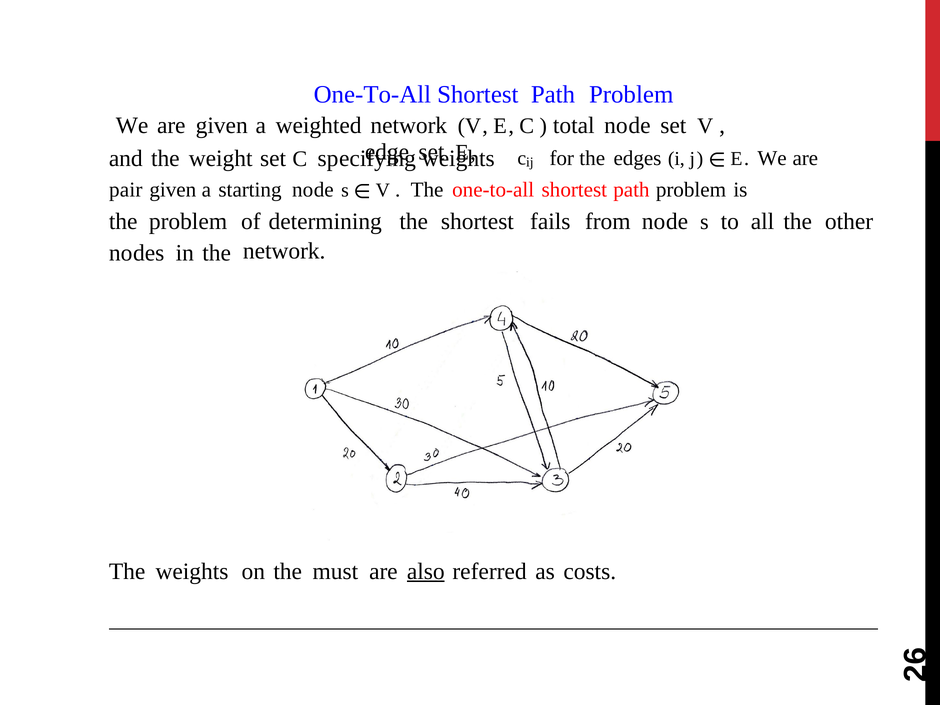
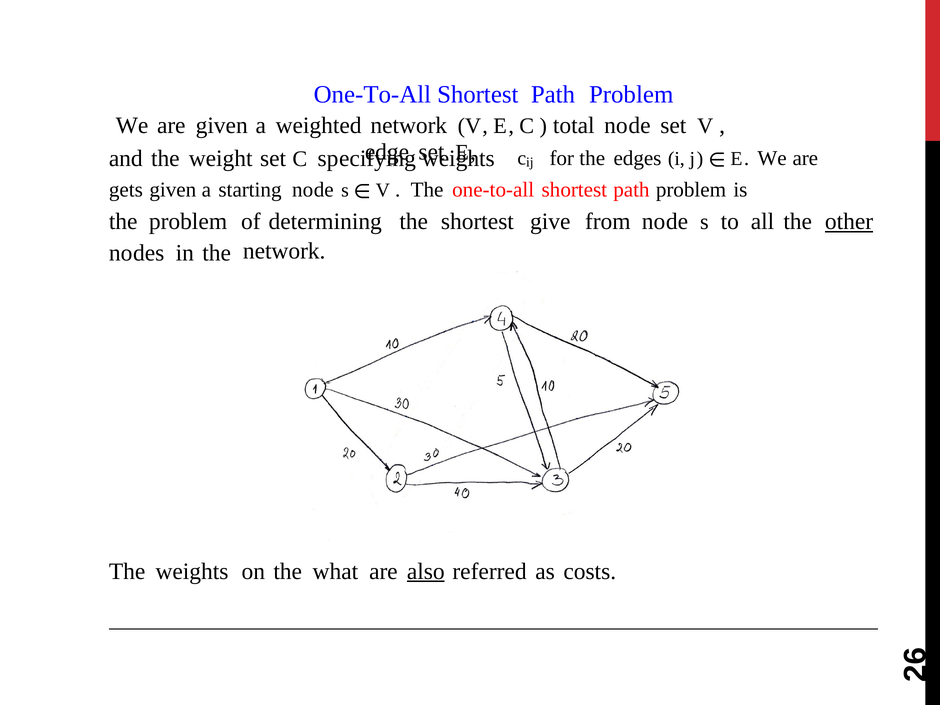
pair: pair -> gets (126, 190)
fails: fails -> give (550, 222)
other underline: none -> present (849, 222)
must: must -> what (335, 571)
